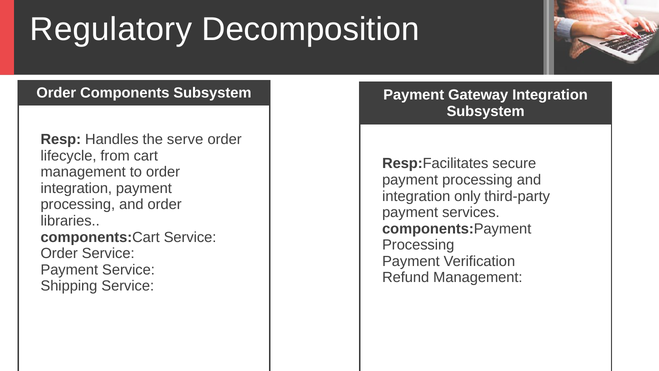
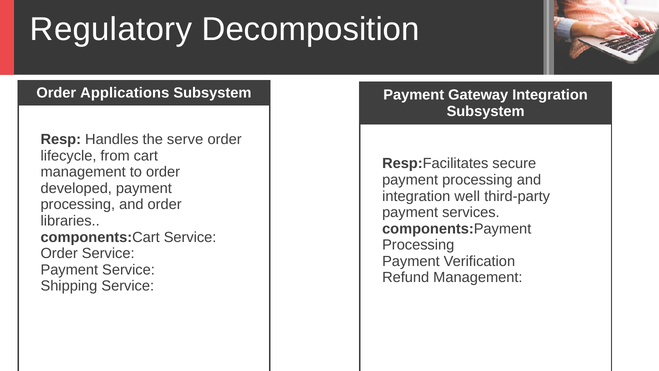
Components: Components -> Applications (125, 93)
integration: integration -> developed (76, 188)
only: only -> well (467, 196)
